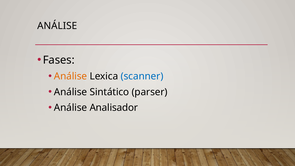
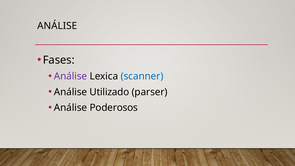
Análise colour: orange -> purple (71, 76)
Sintático: Sintático -> Utilizado (109, 92)
Analisador: Analisador -> Poderosos (114, 108)
